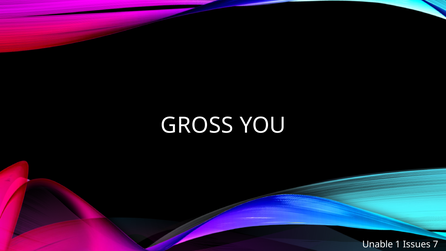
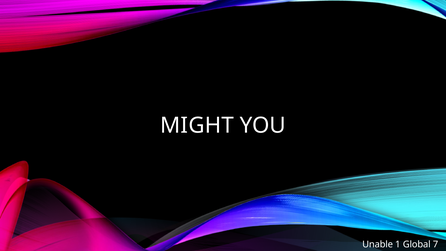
GROSS: GROSS -> MIGHT (197, 125)
Issues: Issues -> Global (417, 244)
